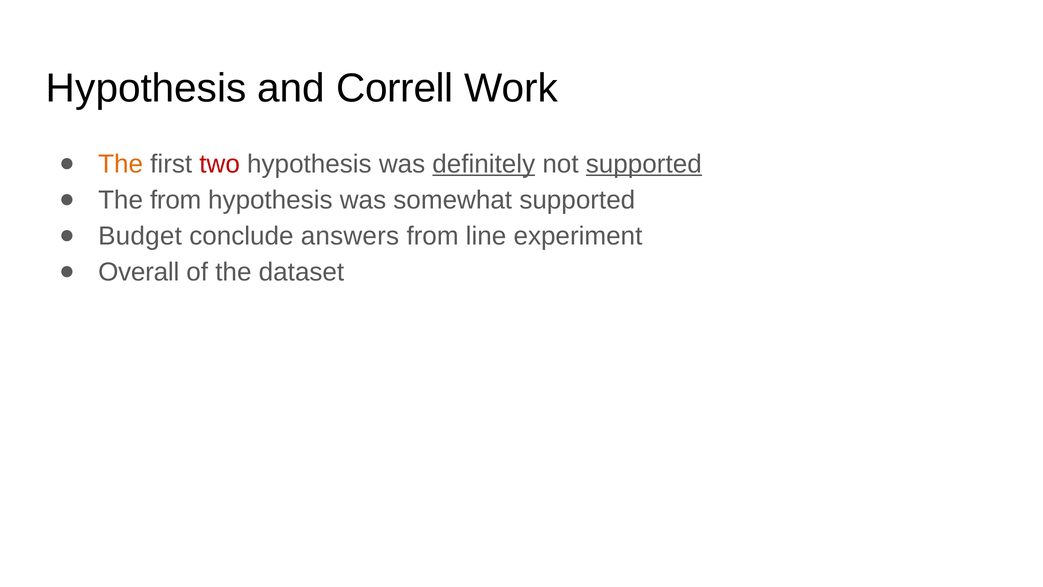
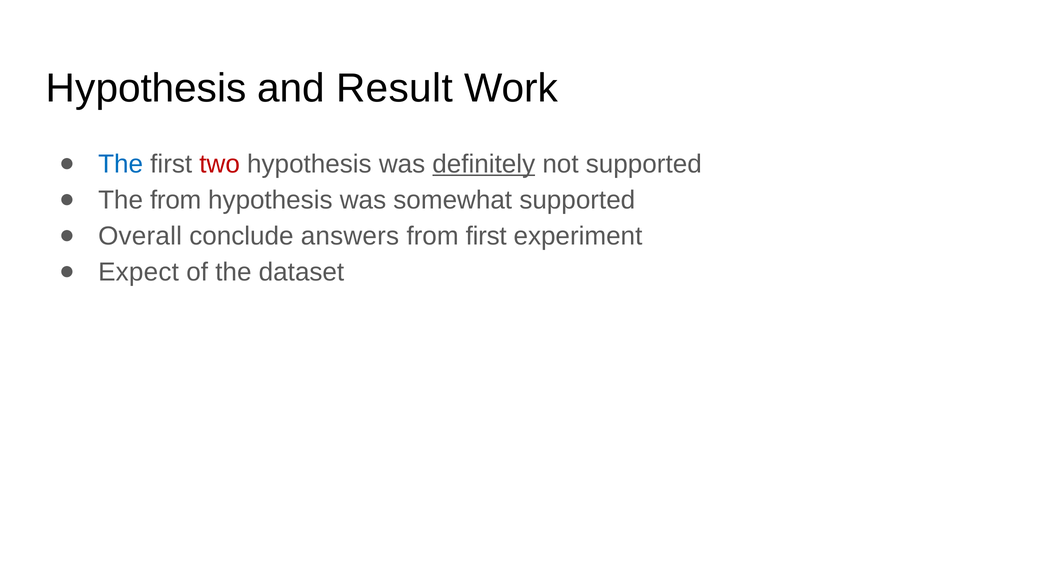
Correll: Correll -> Result (394, 88)
The colour: orange -> blue (121, 164)
supported underline: present -> none (644, 164)
Budget: Budget -> Overall (140, 236)
from line: line -> first (486, 236)
Overall: Overall -> Expect (139, 272)
